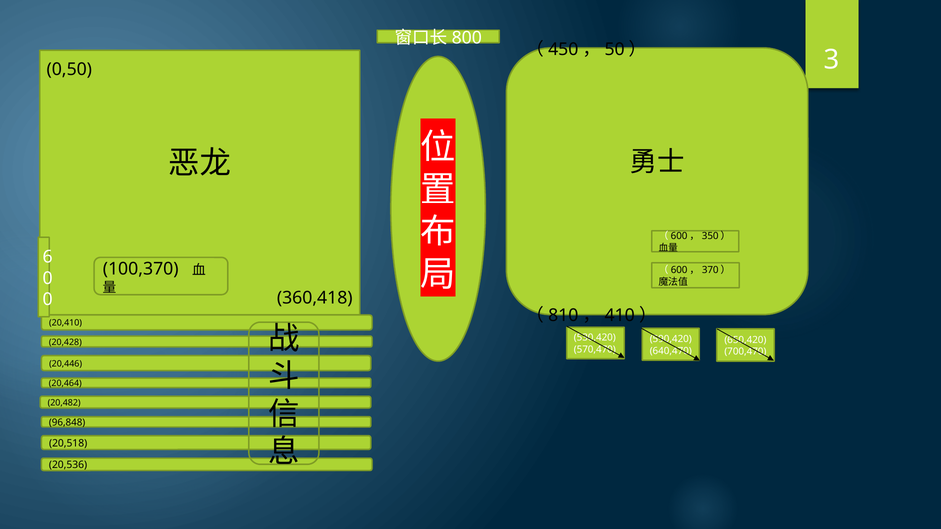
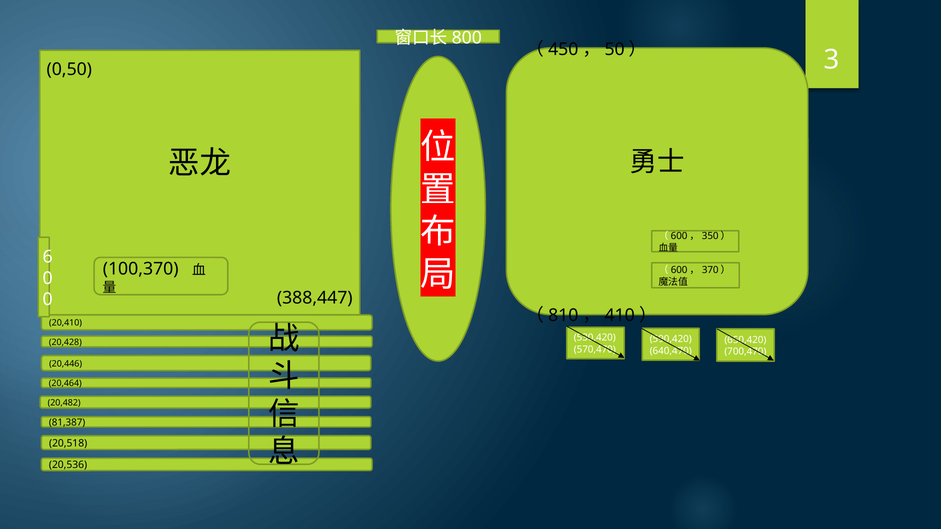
360,418: 360,418 -> 388,447 (315, 298)
96,848: 96,848 -> 81,387 (67, 423)
